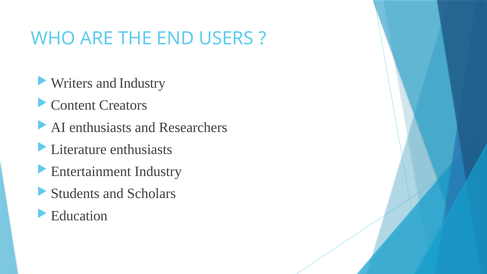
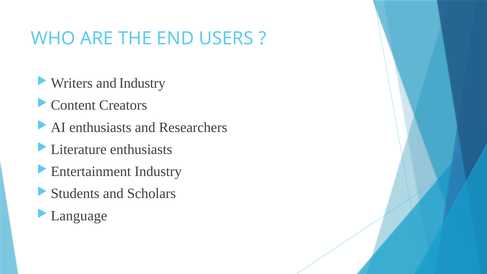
Education: Education -> Language (79, 216)
